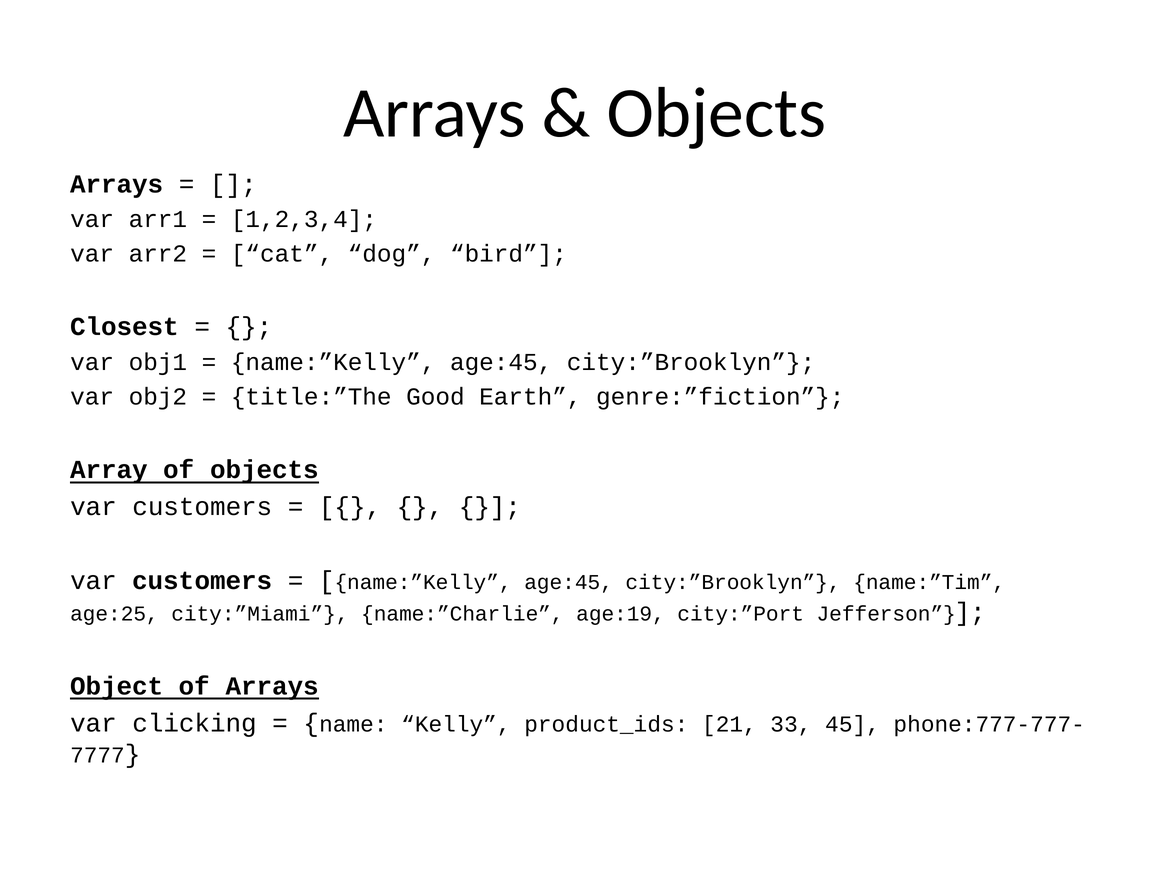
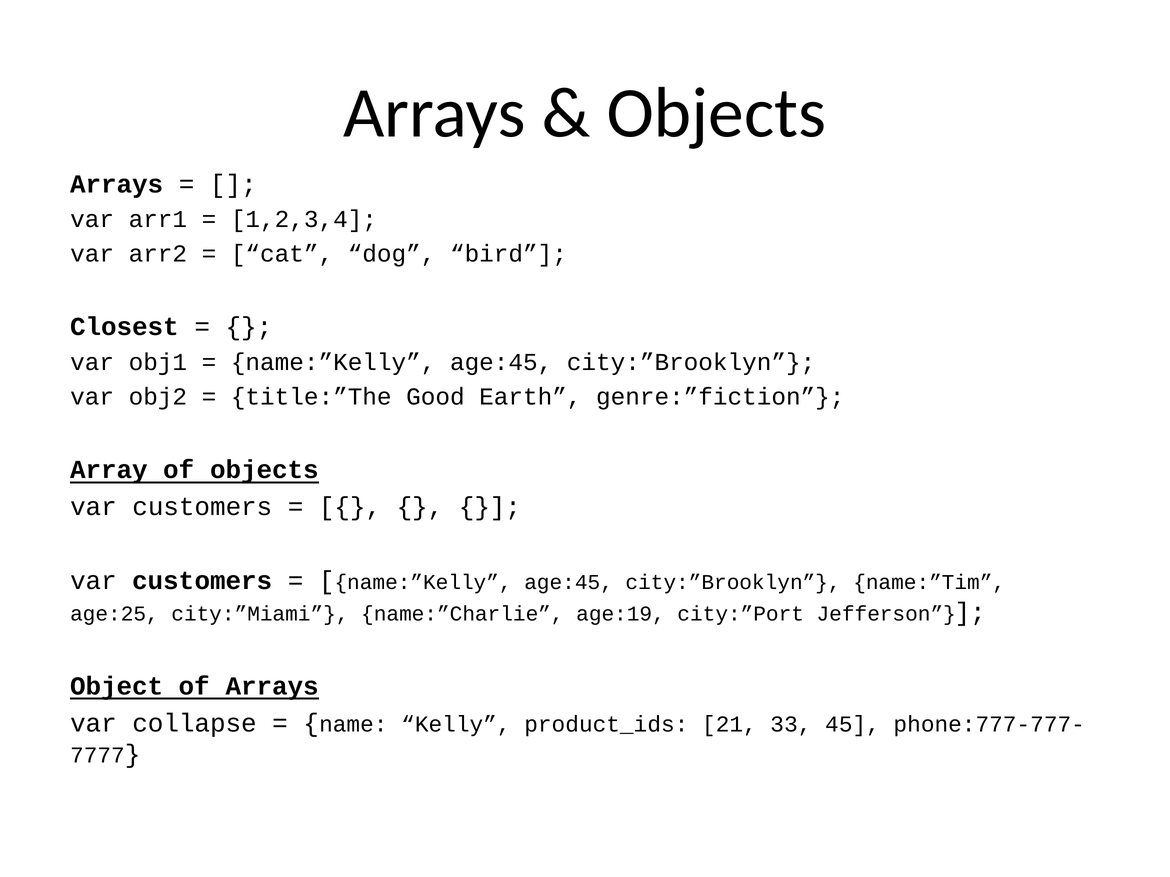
clicking: clicking -> collapse (195, 723)
